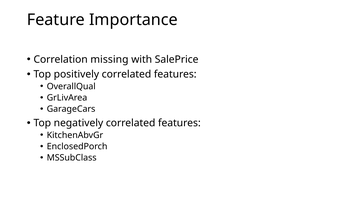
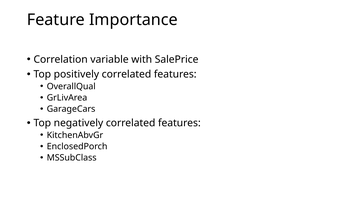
missing: missing -> variable (110, 60)
